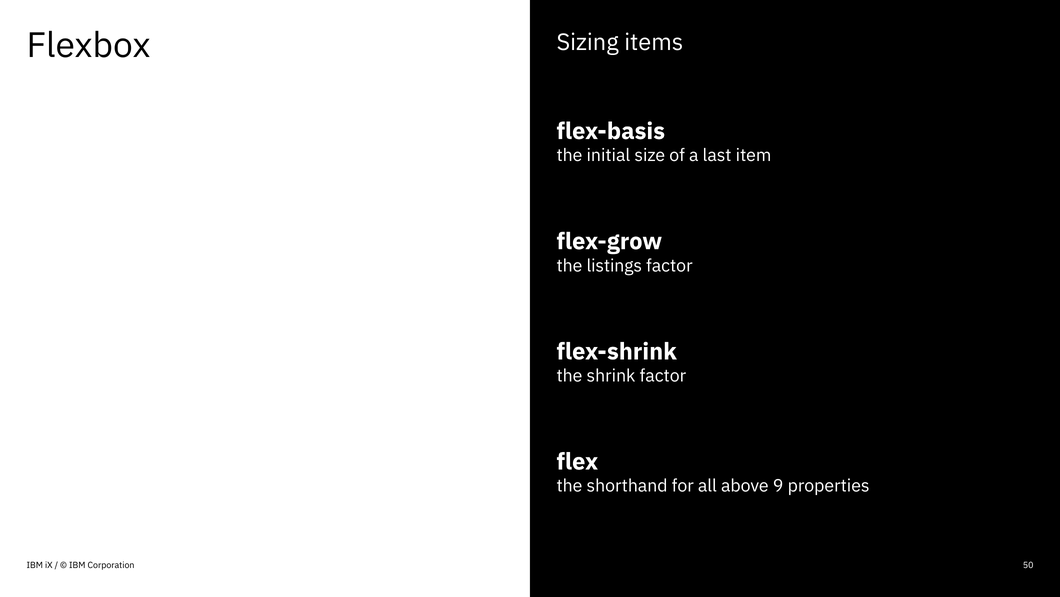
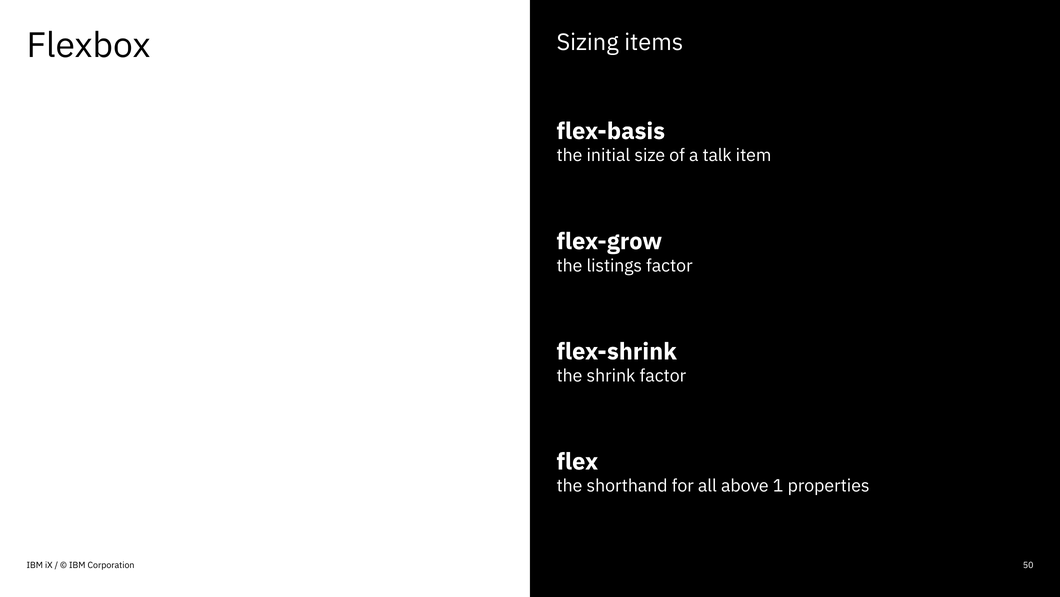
last: last -> talk (717, 156)
9: 9 -> 1 (778, 486)
